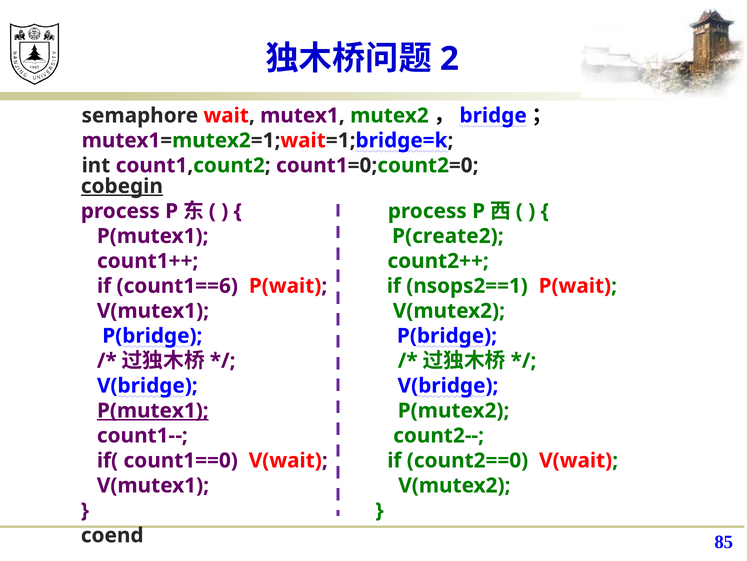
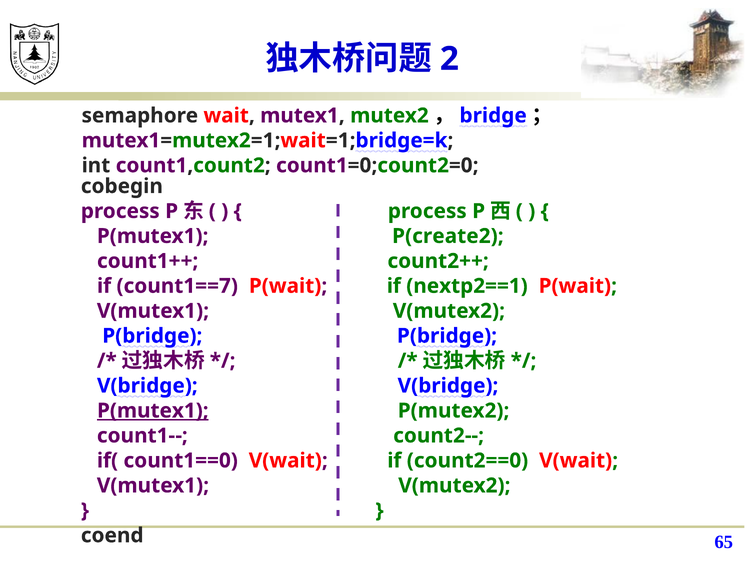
cobegin underline: present -> none (122, 186)
count1==6: count1==6 -> count1==7 (177, 286)
nsops2==1: nsops2==1 -> nextp2==1 (467, 286)
85: 85 -> 65 (724, 541)
